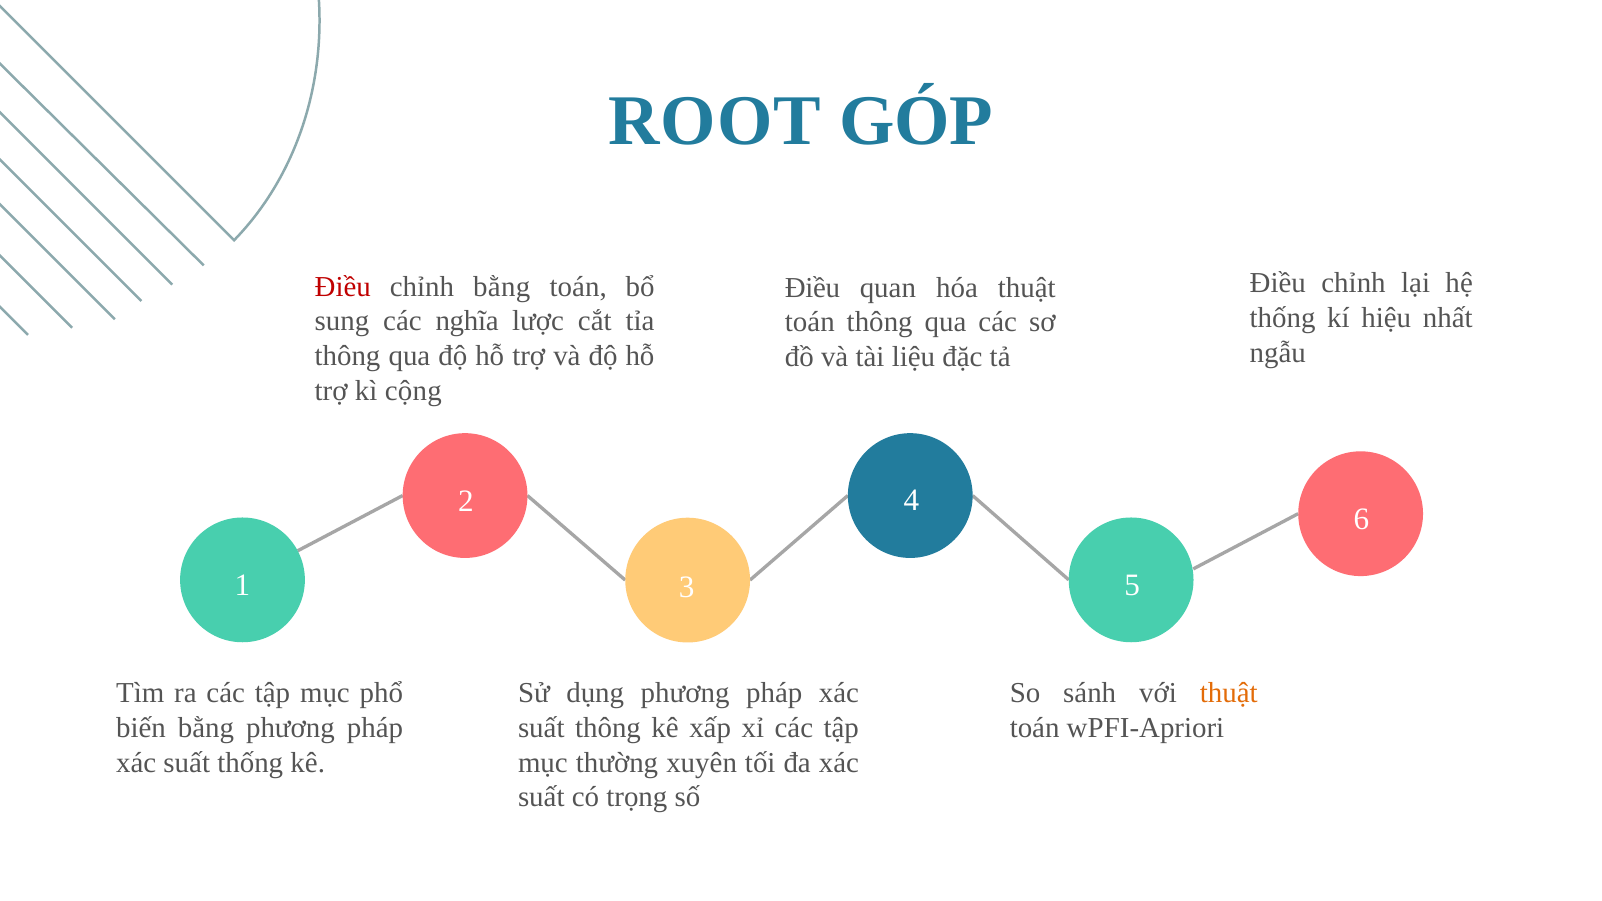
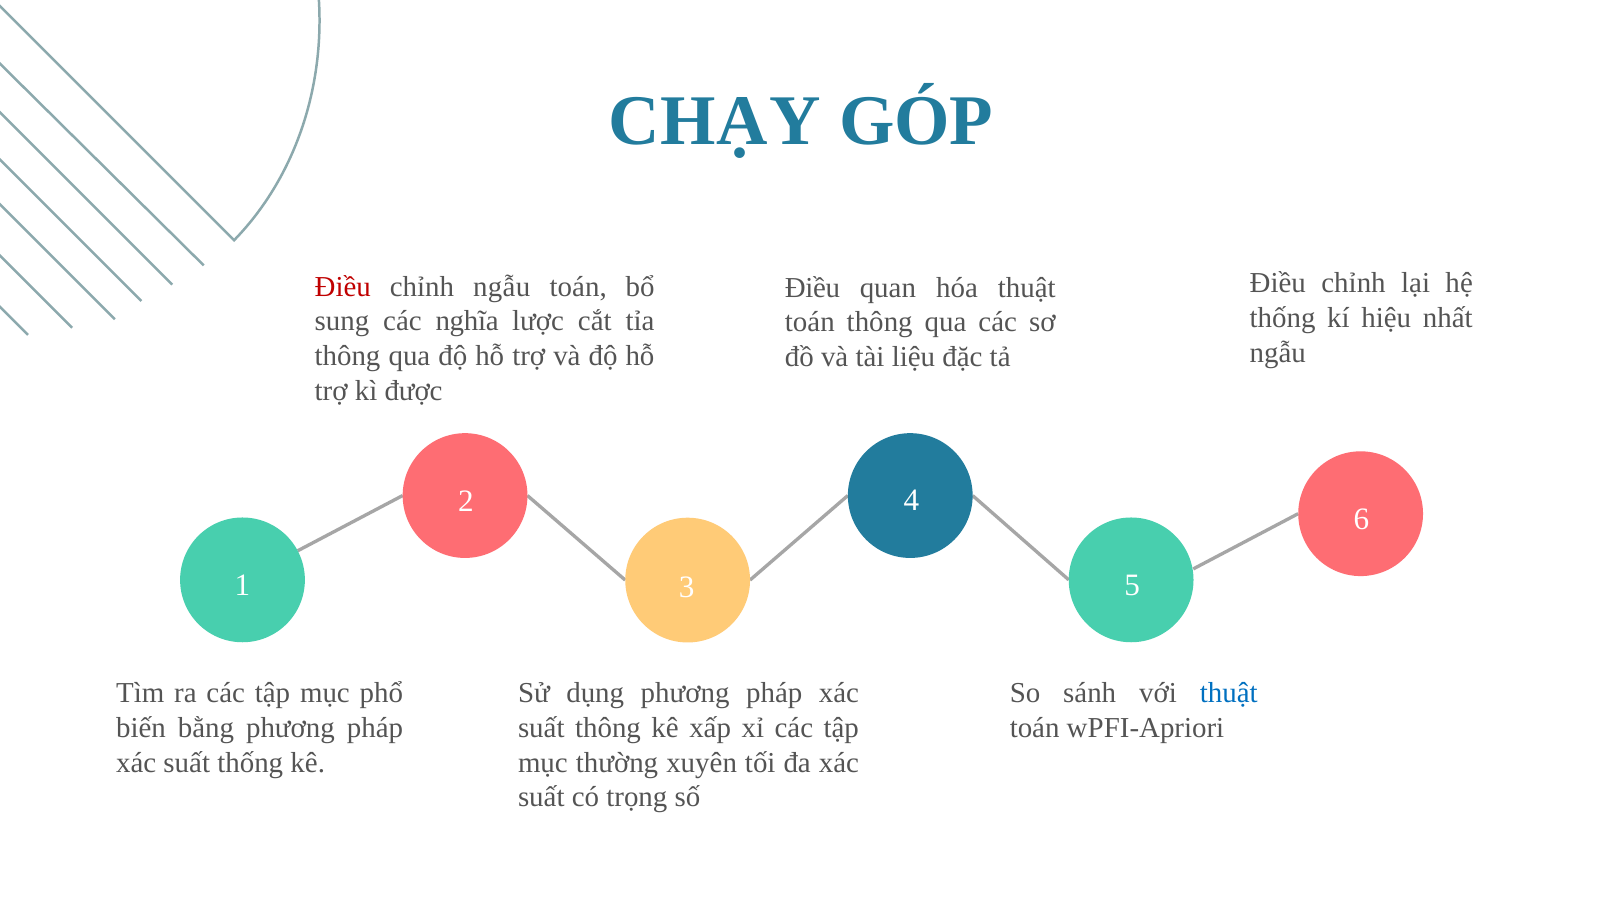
ROOT: ROOT -> CHẠY (715, 121)
chỉnh bằng: bằng -> ngẫu (502, 287)
cộng: cộng -> được (414, 391)
thuật colour: orange -> blue (1229, 693)
